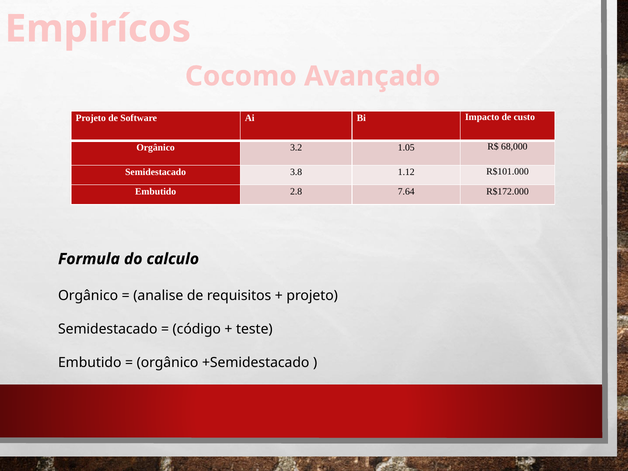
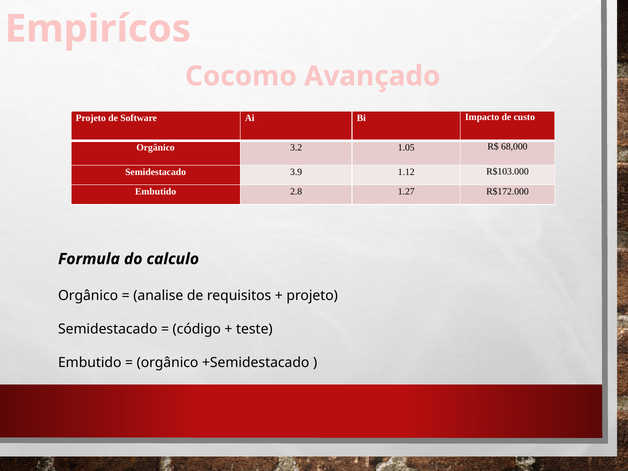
3.8: 3.8 -> 3.9 (296, 172)
R$101.000: R$101.000 -> R$103.000 (507, 171)
7.64: 7.64 -> 1.27 (406, 192)
